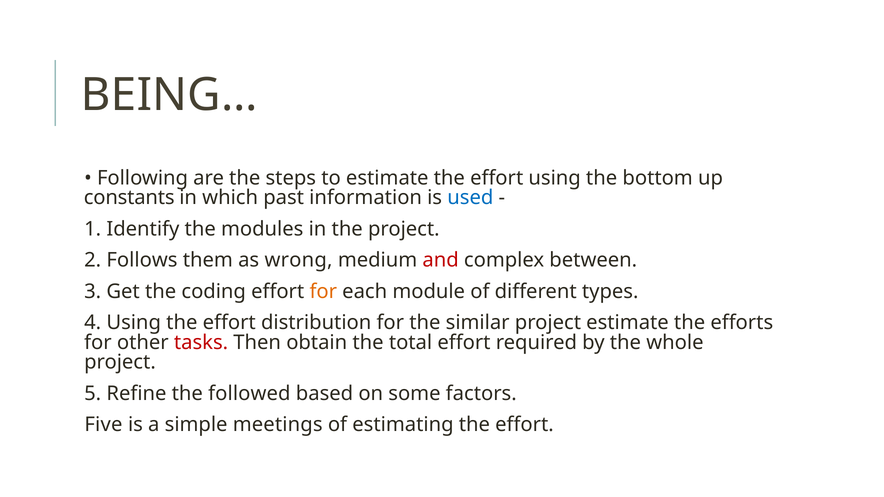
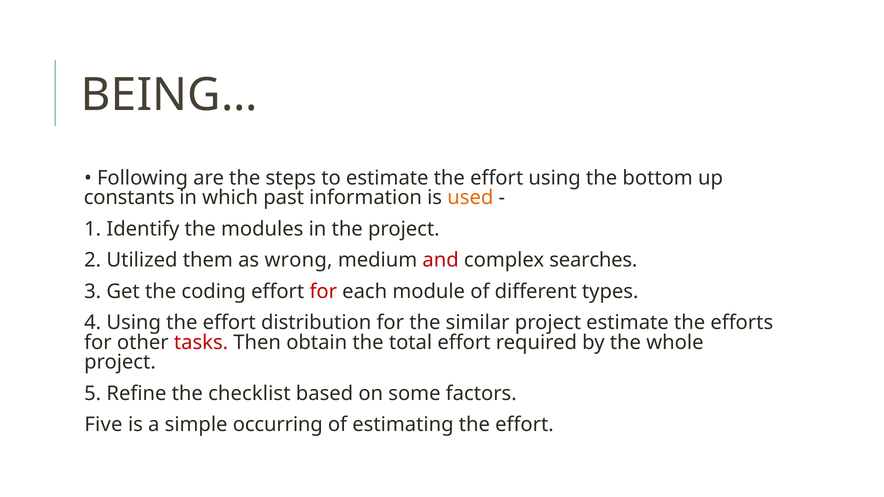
used colour: blue -> orange (470, 198)
Follows: Follows -> Utilized (142, 260)
between: between -> searches (593, 260)
for colour: orange -> red (323, 292)
followed: followed -> checklist (249, 394)
meetings: meetings -> occurring (278, 425)
